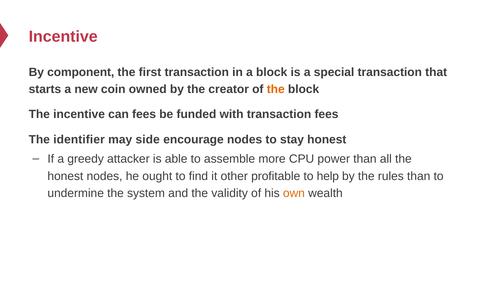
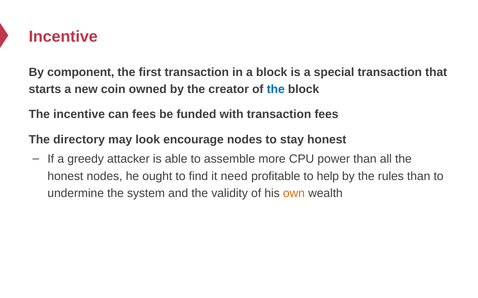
the colour: orange -> blue (276, 89)
identifier: identifier -> directory (79, 140)
side: side -> look (148, 140)
other: other -> need (234, 177)
